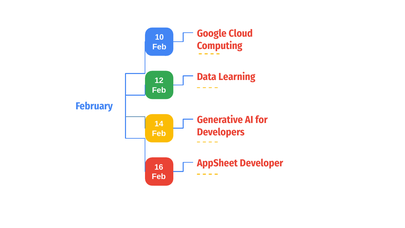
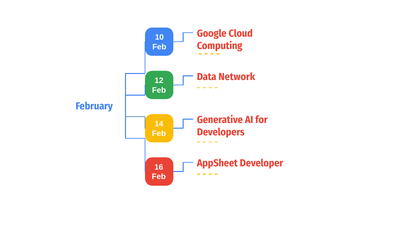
Learning: Learning -> Network (237, 77)
